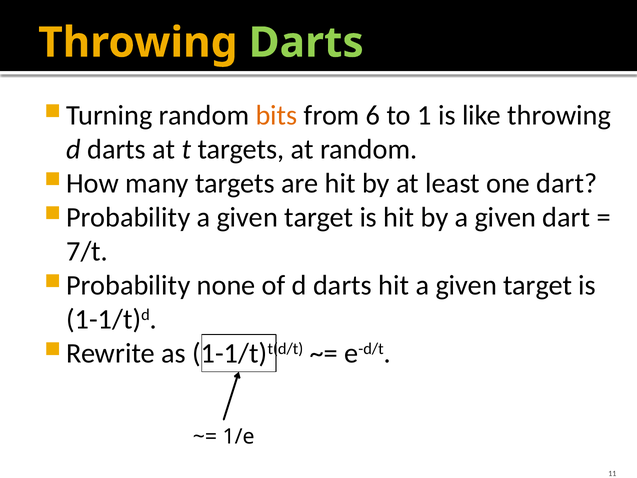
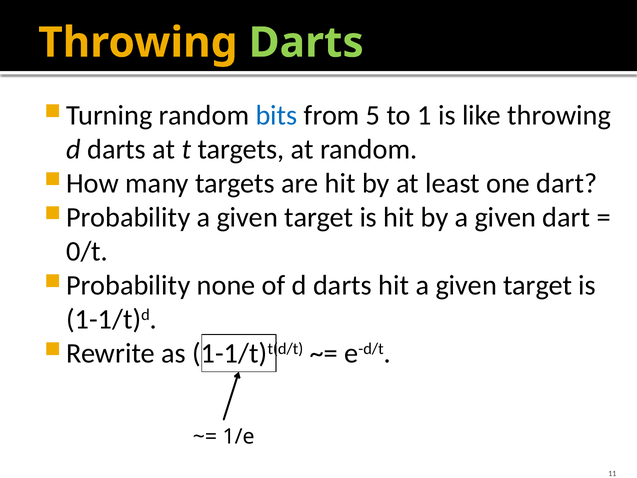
bits colour: orange -> blue (277, 116)
6: 6 -> 5 (373, 116)
7/t: 7/t -> 0/t (87, 251)
